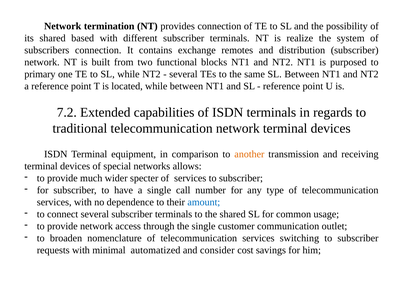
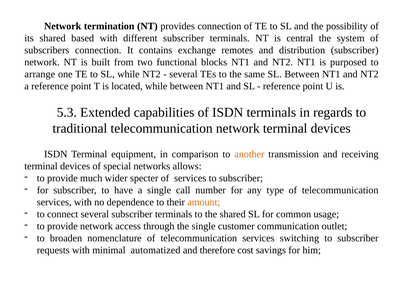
realize: realize -> central (300, 38)
primary: primary -> arrange (40, 74)
7.2: 7.2 -> 5.3 (67, 113)
amount colour: blue -> orange (204, 202)
consider: consider -> therefore (217, 250)
